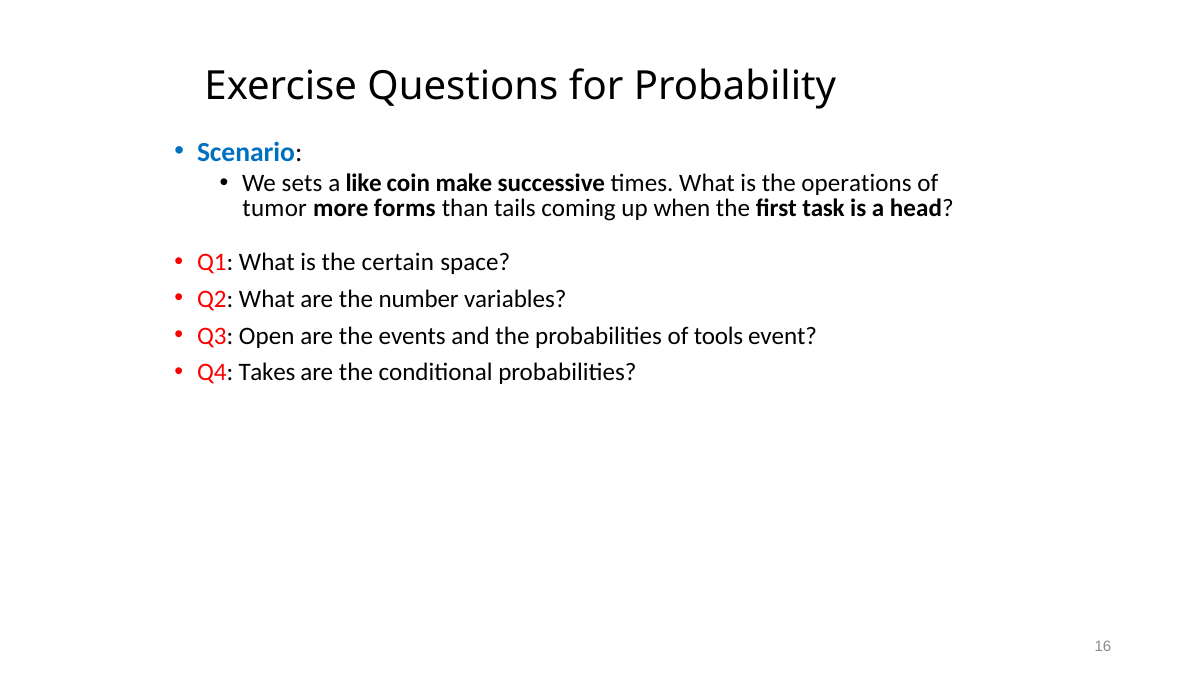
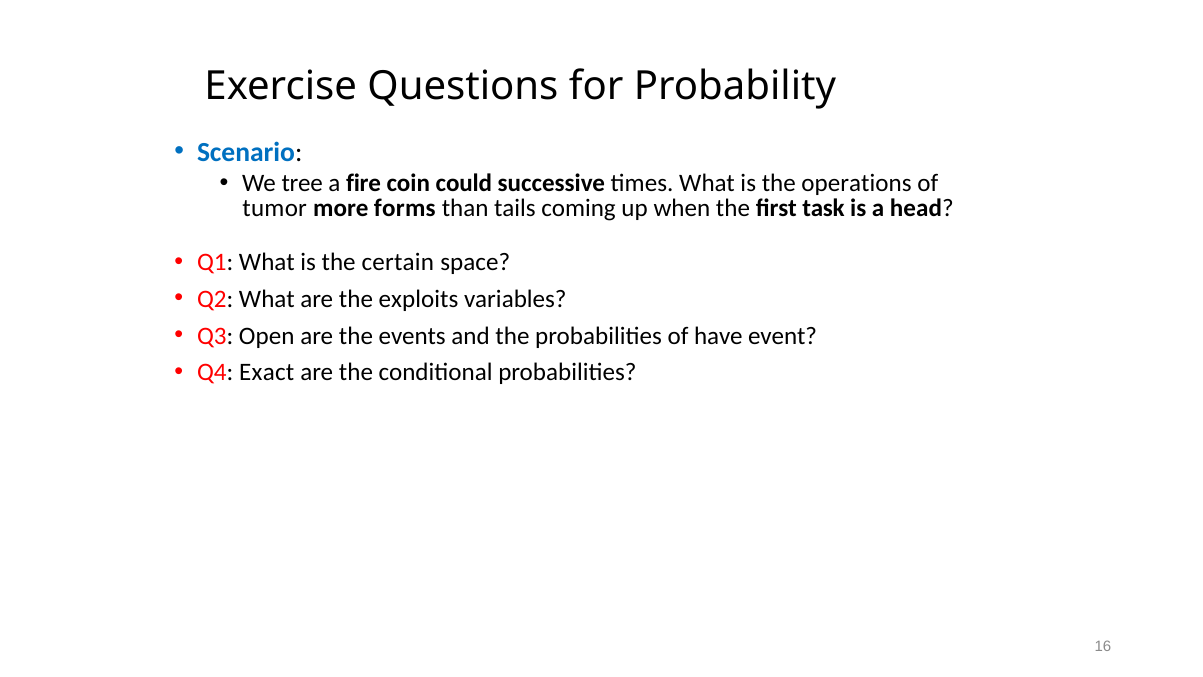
sets: sets -> tree (302, 184)
like: like -> fire (364, 184)
make: make -> could (464, 184)
number: number -> exploits (419, 299)
tools: tools -> have (718, 336)
Takes: Takes -> Exact (267, 372)
